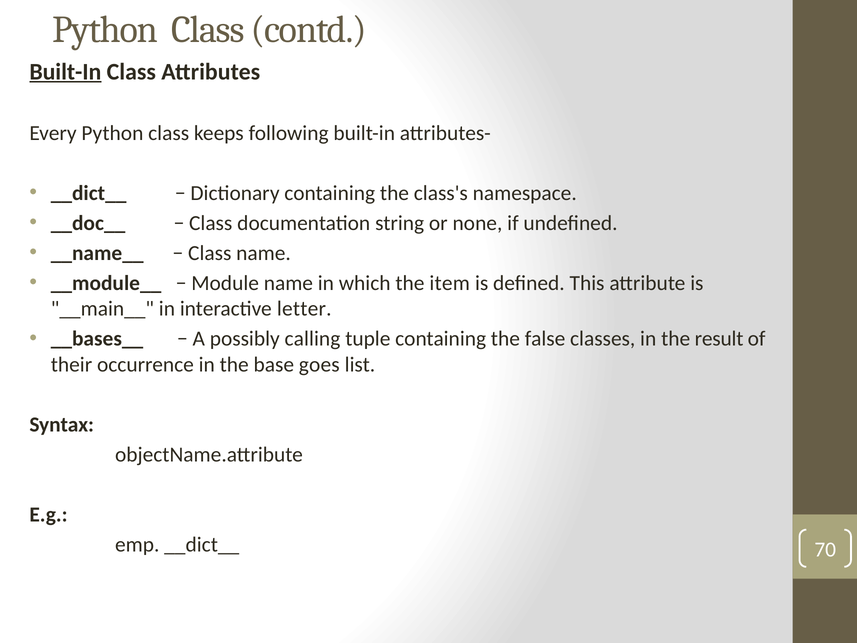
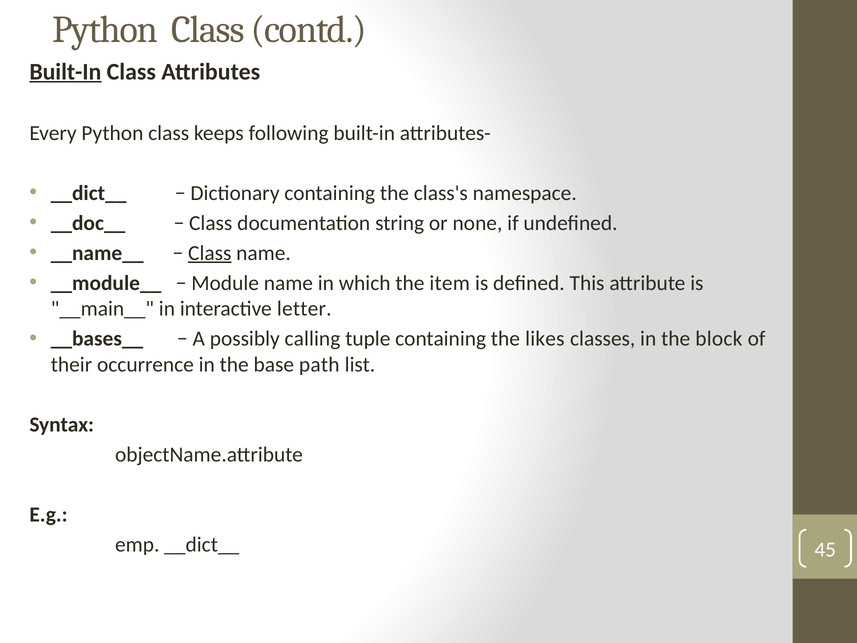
Class underline: none -> present (210, 253)
false: false -> likes (545, 339)
result: result -> block (719, 339)
goes: goes -> path (319, 364)
70: 70 -> 45 (825, 549)
